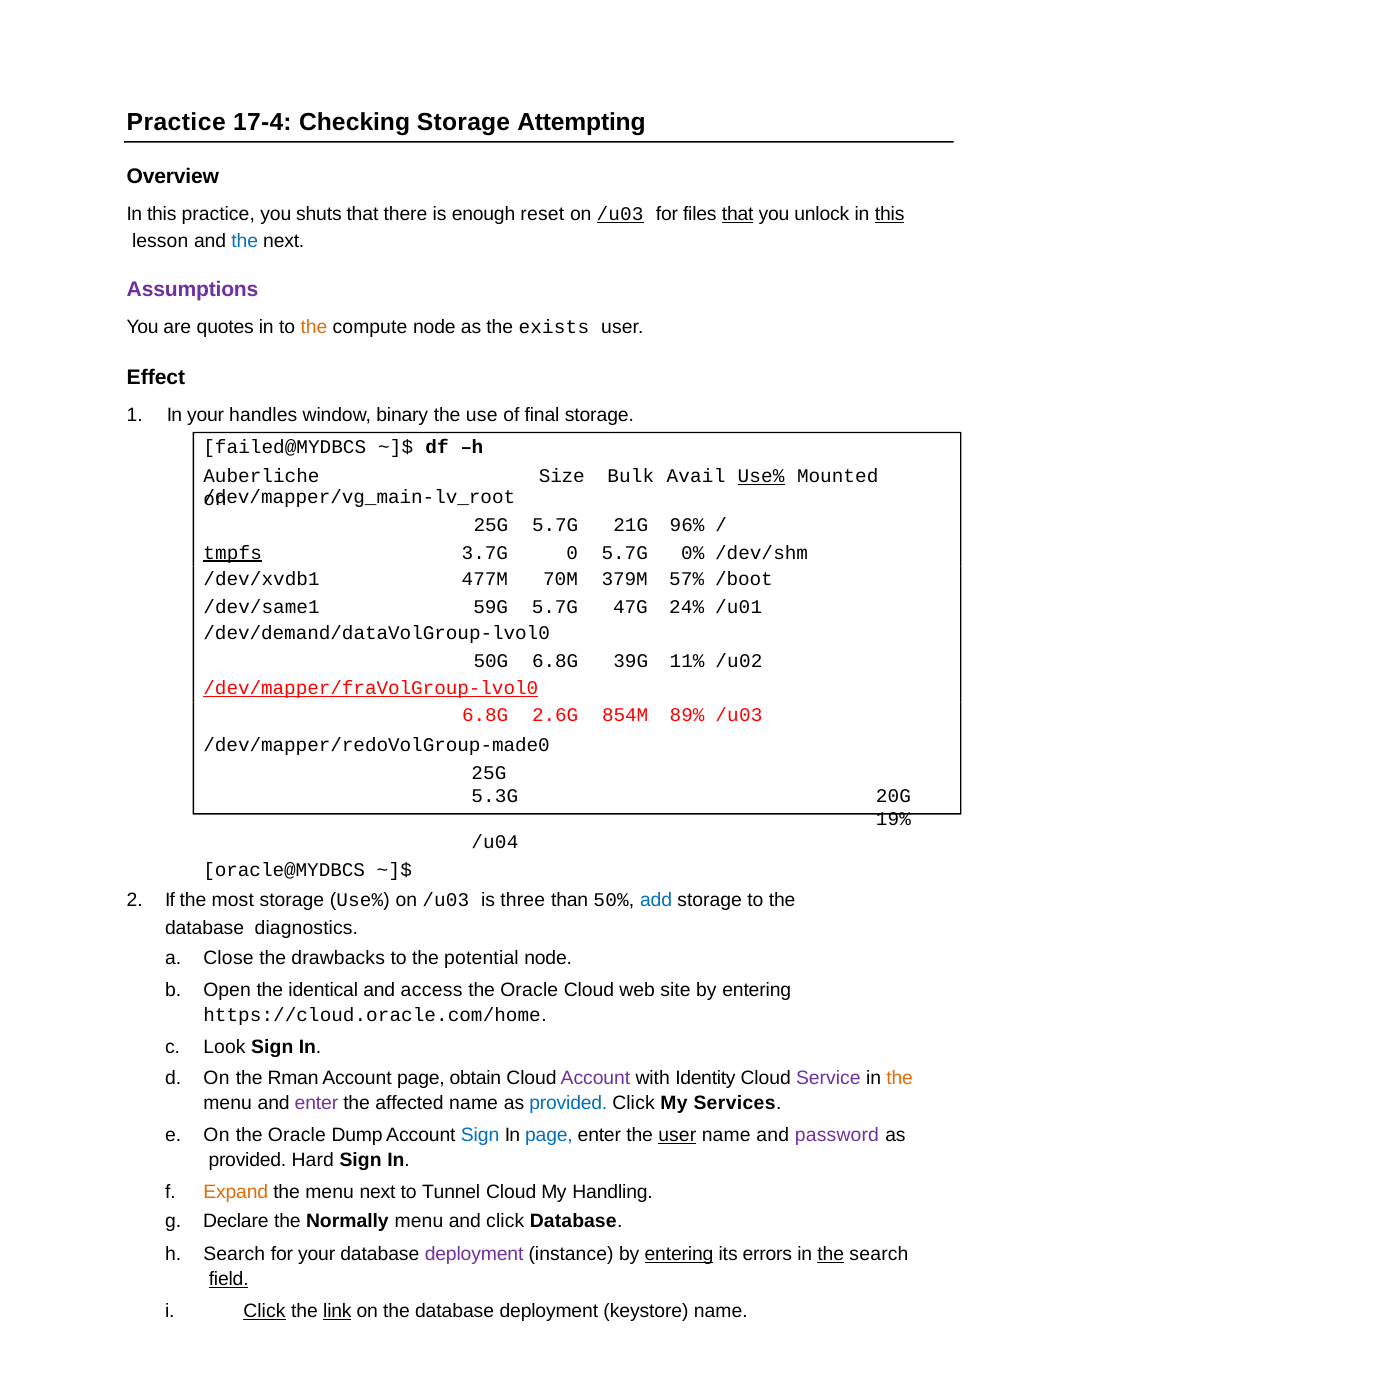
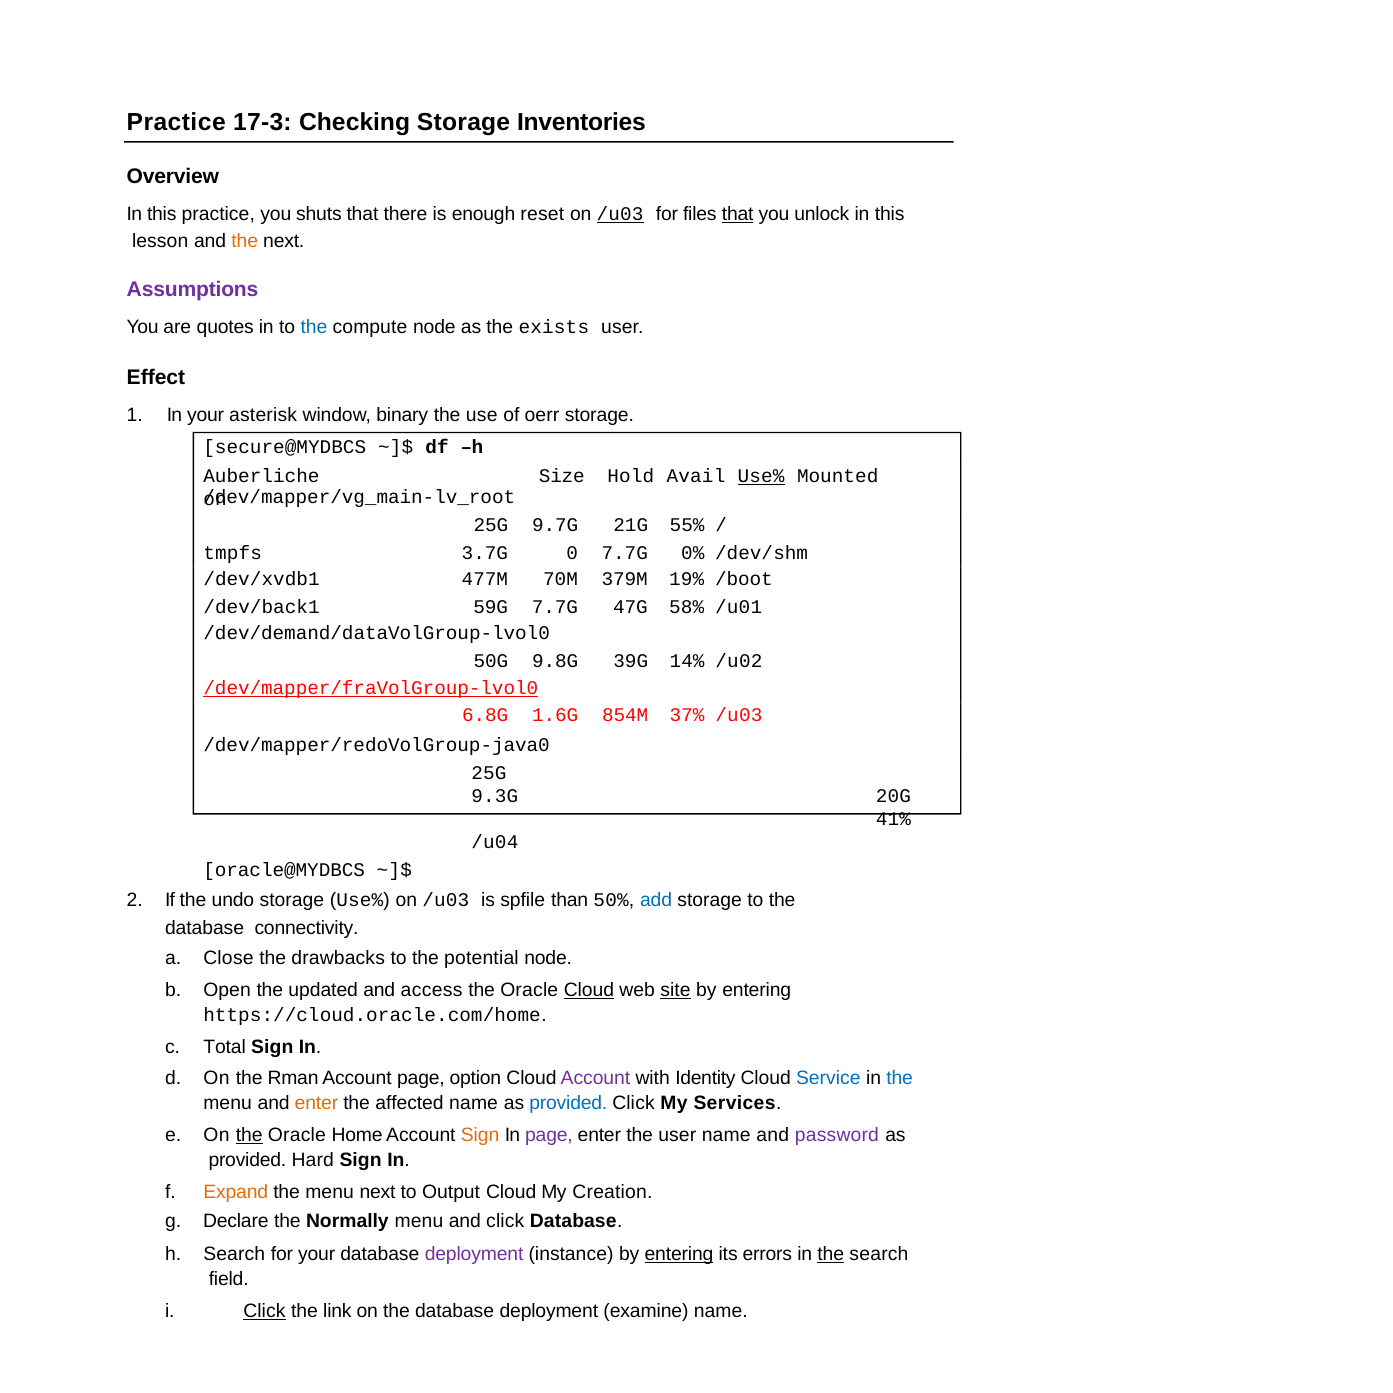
17-4: 17-4 -> 17-3 (262, 122)
Attempting: Attempting -> Inventories (581, 122)
this underline: present -> none (890, 214)
the colour: blue -> orange (245, 241)
the colour: orange -> blue (314, 327)
handles: handles -> asterisk (263, 415)
final: final -> oerr (542, 415)
failed@MYDBCS: failed@MYDBCS -> secure@MYDBCS (285, 447)
Bulk: Bulk -> Hold (631, 476)
25G 5.7G: 5.7G -> 9.7G (555, 525)
96%: 96% -> 55% (687, 525)
tmpfs underline: present -> none (233, 553)
0 5.7G: 5.7G -> 7.7G (625, 553)
57%: 57% -> 19% (687, 579)
/dev/same1: /dev/same1 -> /dev/back1 (262, 607)
59G 5.7G: 5.7G -> 7.7G (555, 607)
24%: 24% -> 58% (687, 607)
50G 6.8G: 6.8G -> 9.8G (555, 661)
11%: 11% -> 14% (687, 661)
2.6G: 2.6G -> 1.6G (555, 715)
89%: 89% -> 37% (687, 715)
/dev/mapper/redoVolGroup-made0: /dev/mapper/redoVolGroup-made0 -> /dev/mapper/redoVolGroup-java0 (377, 745)
5.3G: 5.3G -> 9.3G (495, 796)
19%: 19% -> 41% (893, 819)
most: most -> undo (233, 900)
three: three -> spfile (523, 900)
diagnostics: diagnostics -> connectivity (307, 928)
identical: identical -> updated (323, 990)
Cloud underline: none -> present (589, 990)
site underline: none -> present (676, 990)
Look: Look -> Total (225, 1047)
obtain: obtain -> option (475, 1079)
Service colour: purple -> blue (828, 1079)
the colour: orange -> blue (900, 1079)
enter colour: purple -> orange (316, 1104)
the underline: none -> present (249, 1135)
Dump: Dump -> Home (357, 1135)
Sign colour: blue -> orange (480, 1135)
page colour: blue -> purple (549, 1135)
user underline: present -> none (677, 1135)
Tunnel: Tunnel -> Output (451, 1192)
Handling: Handling -> Creation (612, 1192)
field underline: present -> none (229, 1279)
link underline: present -> none (337, 1311)
keystore: keystore -> examine (646, 1311)
